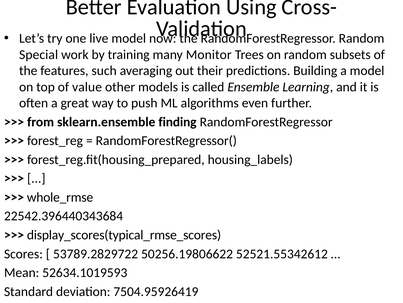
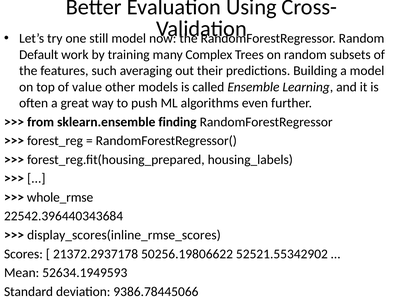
live: live -> still (99, 38)
Special: Special -> Default (39, 54)
Monitor: Monitor -> Complex (209, 54)
display_scores(typical_rmse_scores: display_scores(typical_rmse_scores -> display_scores(inline_rmse_scores (124, 234)
53789.2829722: 53789.2829722 -> 21372.2937178 (96, 253)
52521.55342612: 52521.55342612 -> 52521.55342902 (282, 253)
52634.1019593: 52634.1019593 -> 52634.1949593 (85, 272)
7504.95926419: 7504.95926419 -> 9386.78445066 (156, 291)
